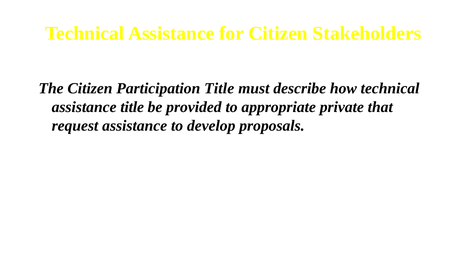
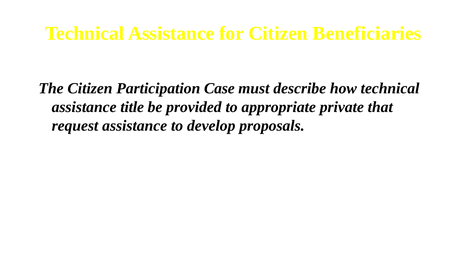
Stakeholders: Stakeholders -> Beneficiaries (367, 33)
Participation Title: Title -> Case (219, 89)
